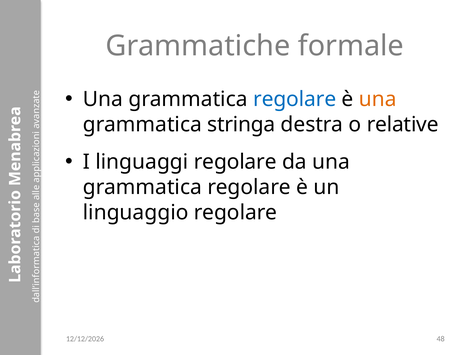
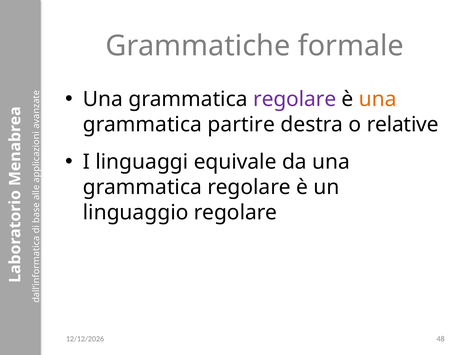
regolare colour: blue -> purple (295, 99)
stringa: stringa -> partire (241, 124)
linguaggi regolare: regolare -> equivale (235, 162)
